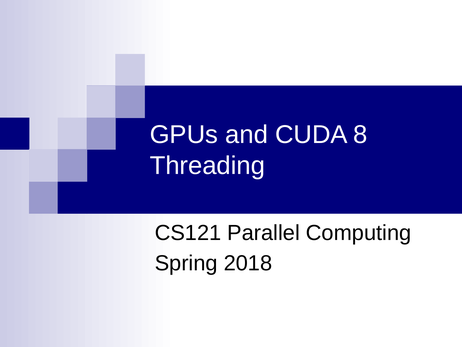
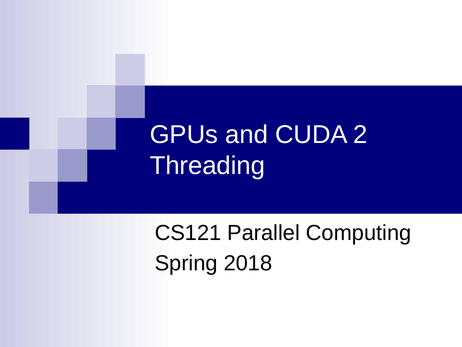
8: 8 -> 2 (360, 135)
